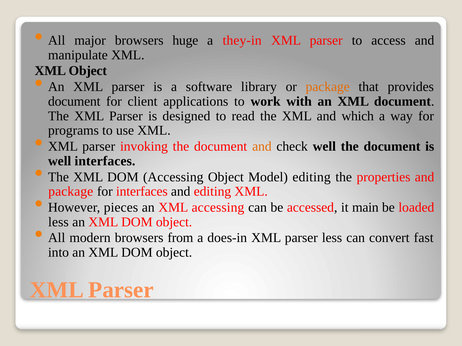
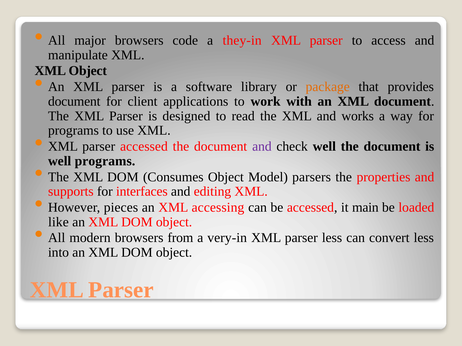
huge: huge -> code (185, 40)
which: which -> works (358, 116)
parser invoking: invoking -> accessed (144, 147)
and colour: orange -> purple (262, 147)
well interfaces: interfaces -> programs (105, 161)
DOM Accessing: Accessing -> Consumes (173, 177)
Model editing: editing -> parsers (312, 177)
package: package -> supports (71, 192)
less: less -> like (58, 222)
does-in: does-in -> very-in (227, 238)
convert fast: fast -> less (424, 238)
